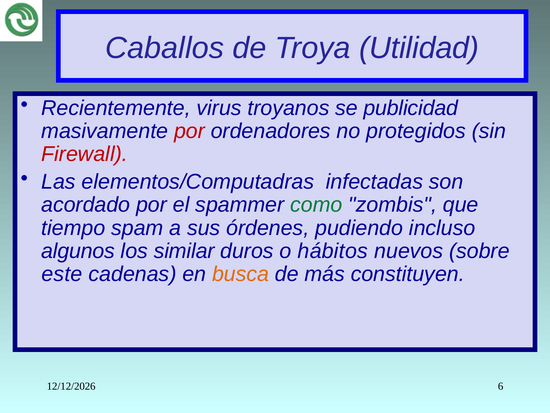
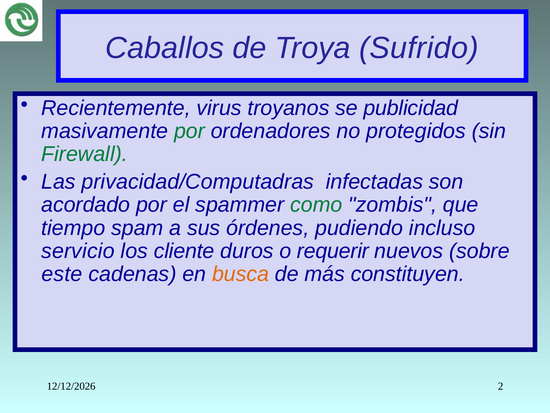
Utilidad: Utilidad -> Sufrido (419, 48)
por colour: red -> green (189, 131)
Firewall colour: red -> green (84, 154)
elementos/Computadras: elementos/Computadras -> privacidad/Computadras (198, 181)
algunos: algunos -> servicio (78, 251)
similar: similar -> cliente (184, 251)
hábitos: hábitos -> requerir (333, 251)
6: 6 -> 2 (501, 386)
